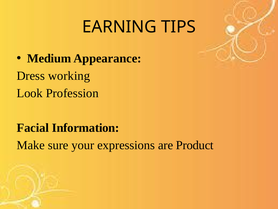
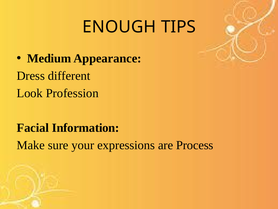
EARNING: EARNING -> ENOUGH (119, 27)
working: working -> different (69, 76)
Product: Product -> Process (195, 145)
